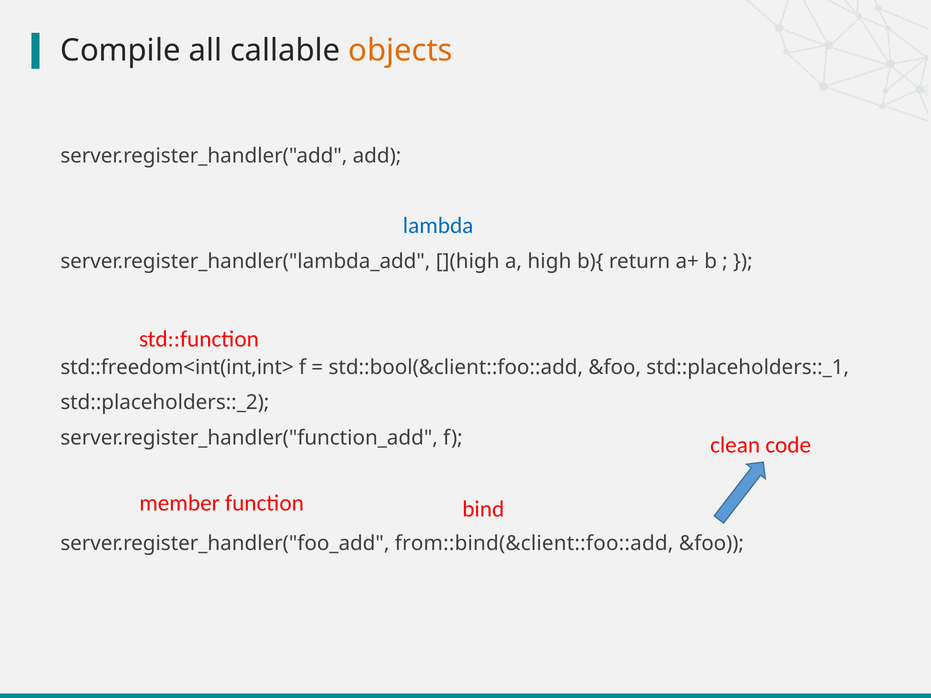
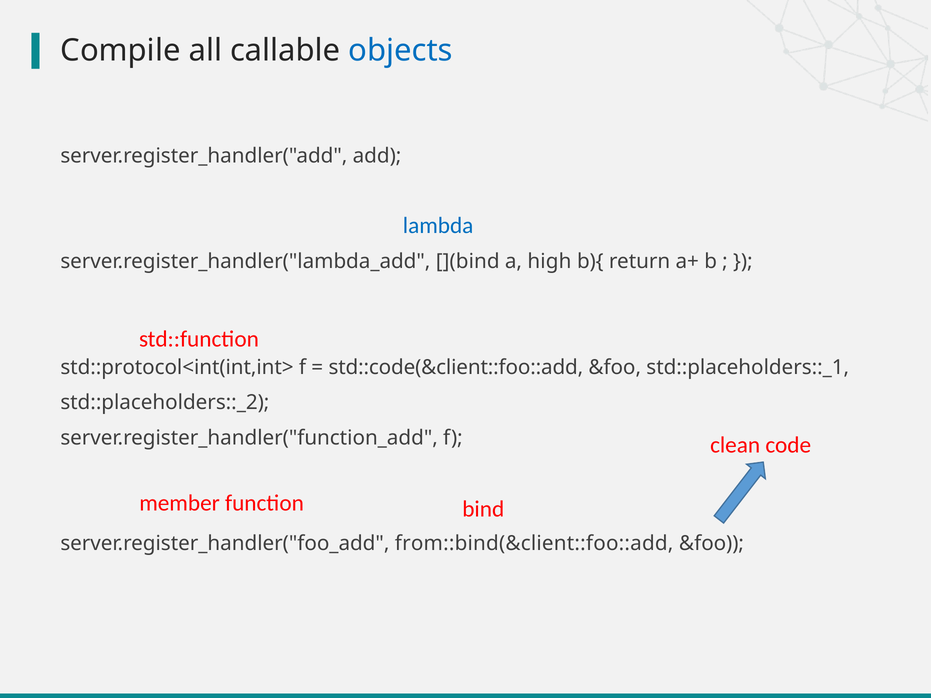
objects colour: orange -> blue (401, 51)
](high: ](high -> ](bind (468, 262)
std::freedom<int(int,int>: std::freedom<int(int,int> -> std::protocol<int(int,int> (177, 368)
std::bool(&client::foo::add: std::bool(&client::foo::add -> std::code(&client::foo::add (456, 368)
